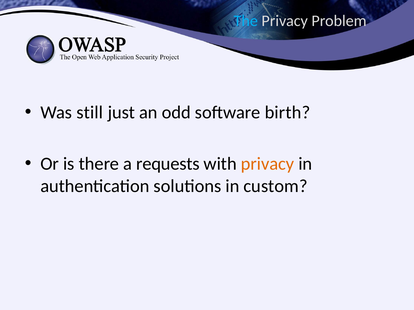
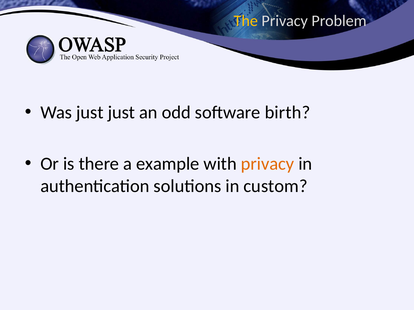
The colour: light blue -> yellow (246, 21)
Was still: still -> just (90, 113)
requests: requests -> example (168, 164)
